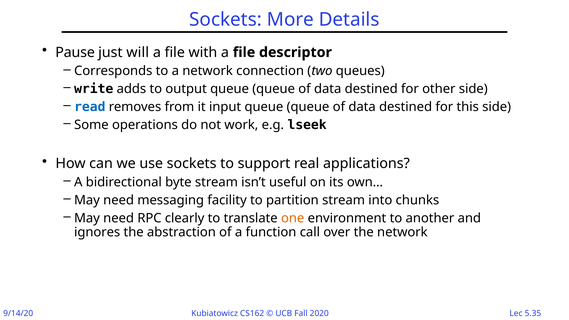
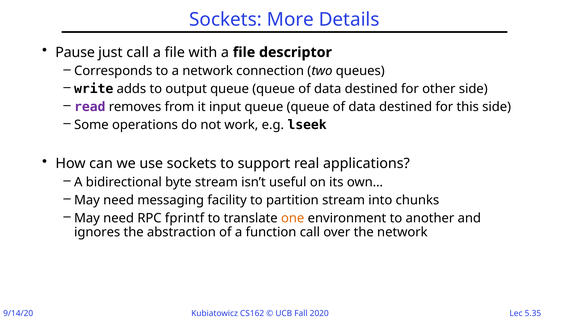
just will: will -> call (138, 52)
read colour: blue -> purple (90, 107)
clearly: clearly -> fprintf (185, 218)
